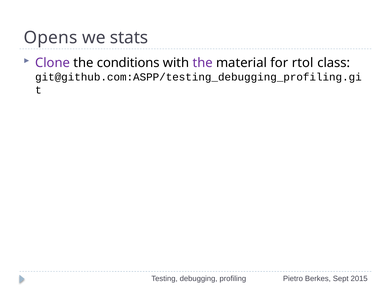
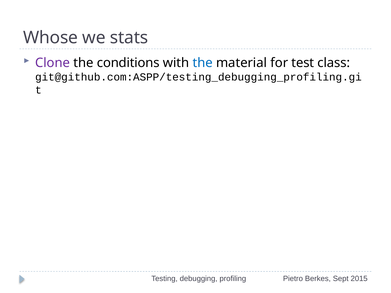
Opens: Opens -> Whose (51, 38)
the colour: purple -> blue (203, 63)
rtol: rtol -> test (303, 63)
